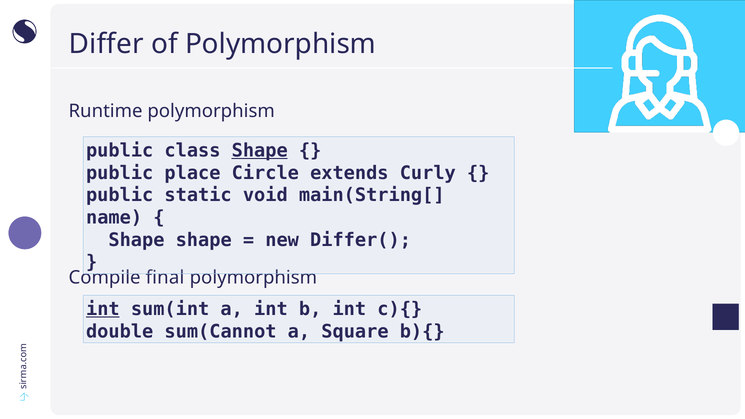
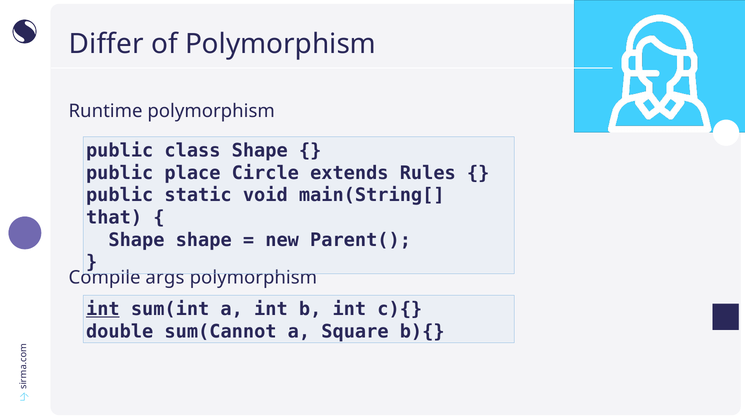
Shape underline: present -> none (260, 151)
Curly: Curly -> Rules (428, 173)
name: name -> that (114, 218)
Differ(: Differ( -> Parent( (361, 240)
final: final -> args (165, 277)
